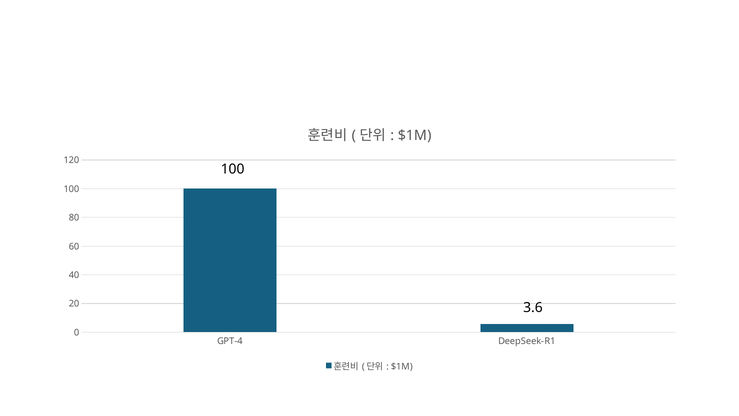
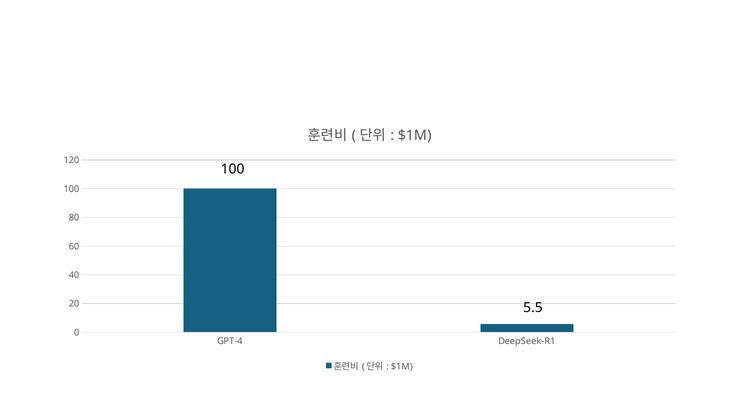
3.6: 3.6 -> 5.5 (533, 308)
